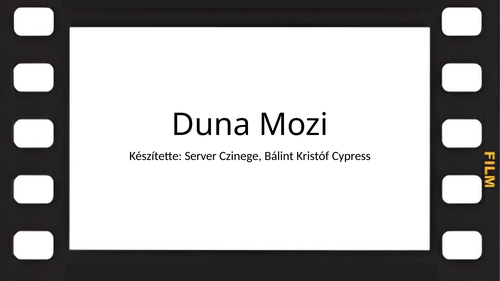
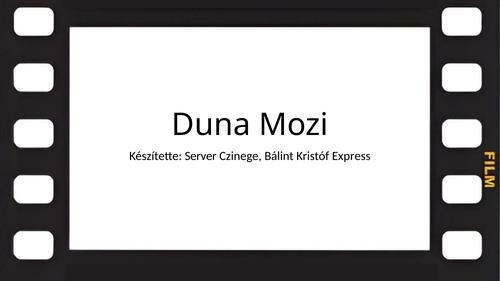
Cypress: Cypress -> Express (351, 156)
